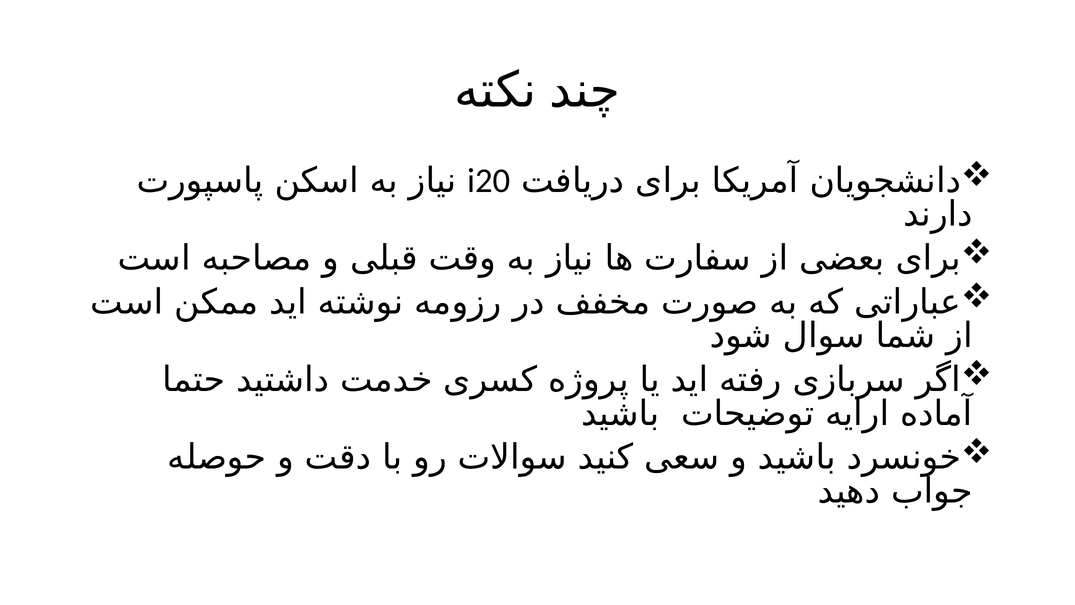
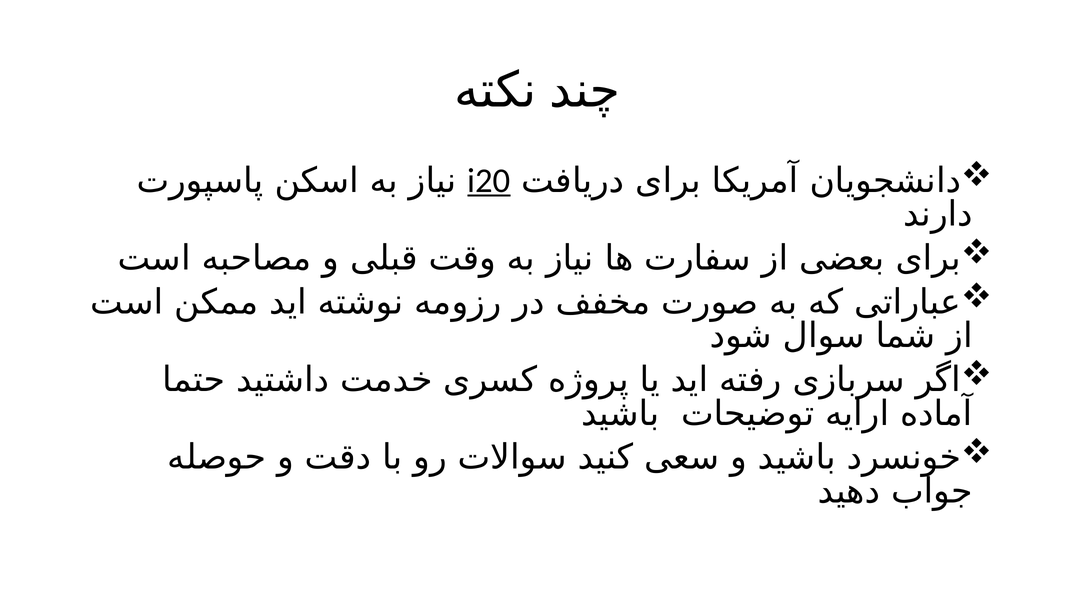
i20 underline: none -> present (489, 181)
